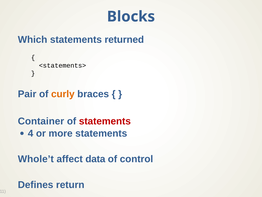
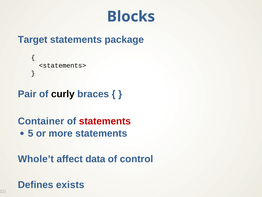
Which: Which -> Target (33, 40)
returned: returned -> package (124, 40)
curly colour: orange -> black (63, 94)
4: 4 -> 5 (31, 133)
return: return -> exists (70, 184)
